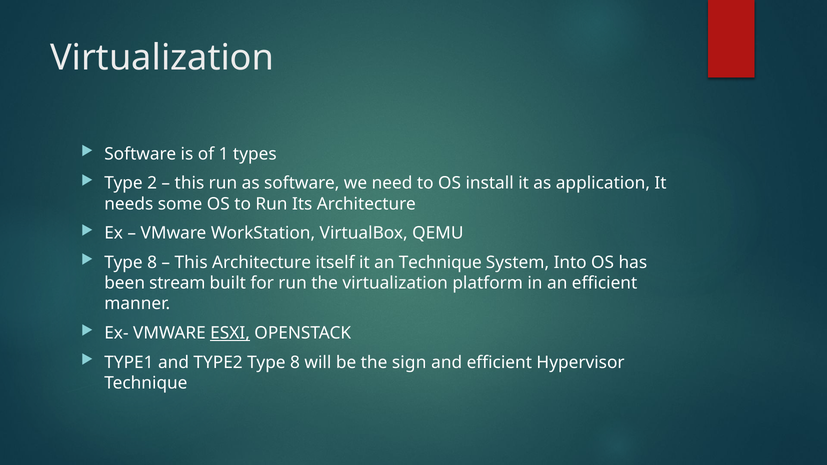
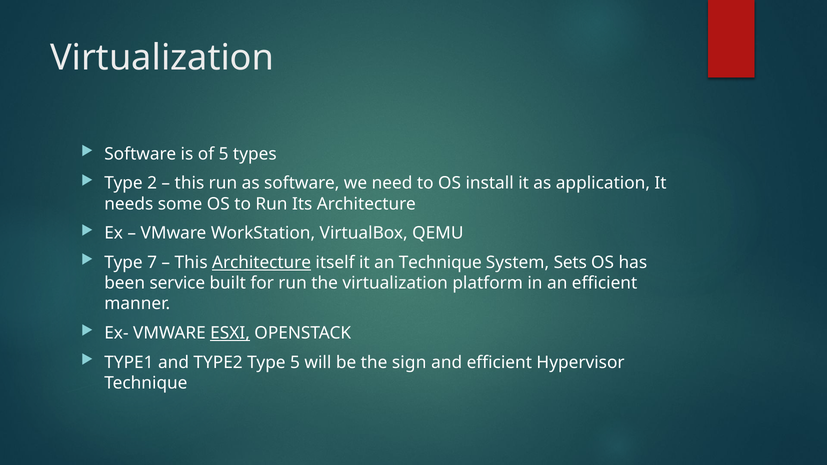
of 1: 1 -> 5 (224, 154)
8: 8 -> 7 (152, 263)
Architecture underline: none -> present (262, 263)
Into: Into -> Sets (570, 263)
stream: stream -> service (177, 283)
TYPE2 Type 8: 8 -> 5 (295, 362)
